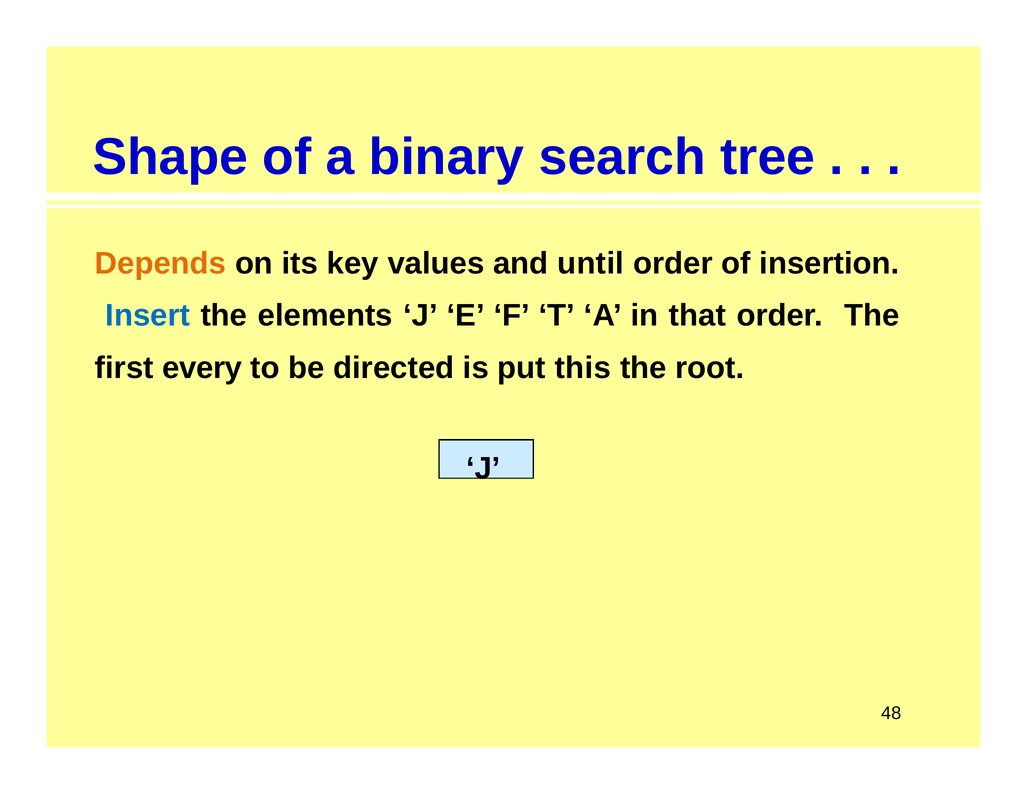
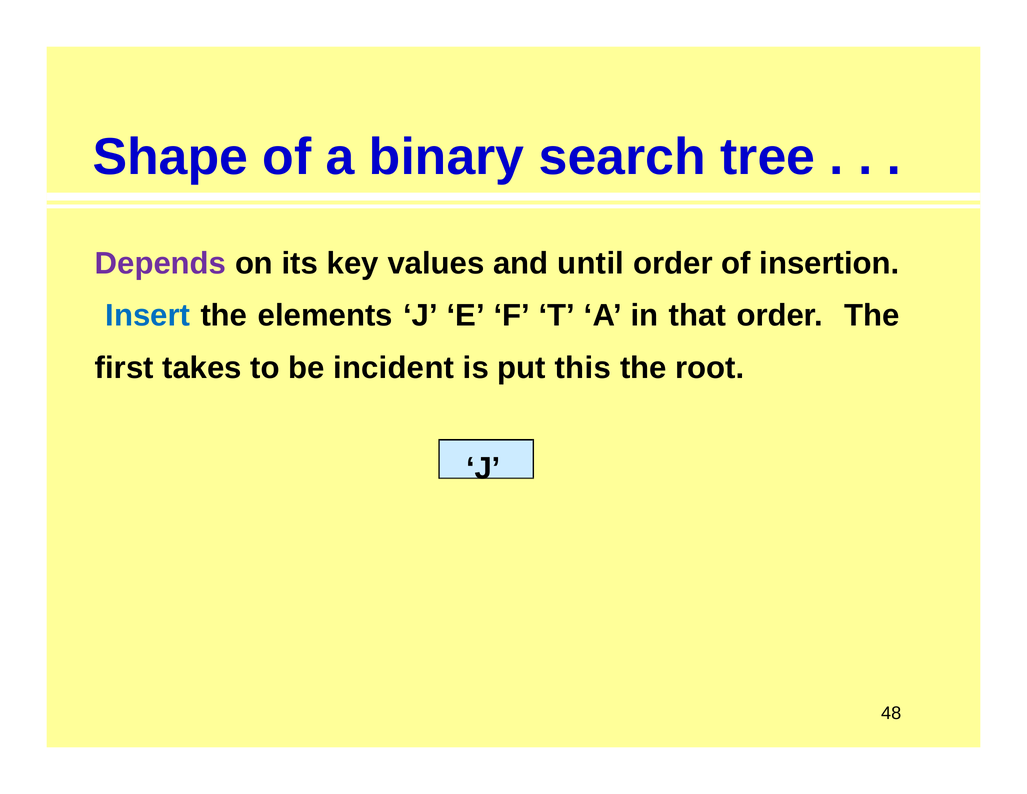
Depends colour: orange -> purple (161, 263)
every: every -> takes (202, 368)
directed: directed -> incident (394, 368)
